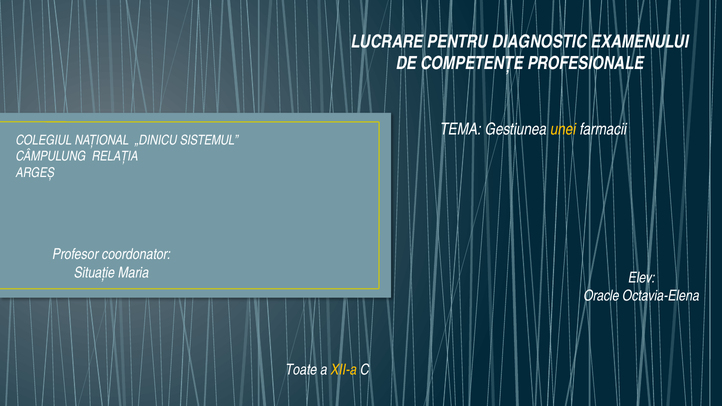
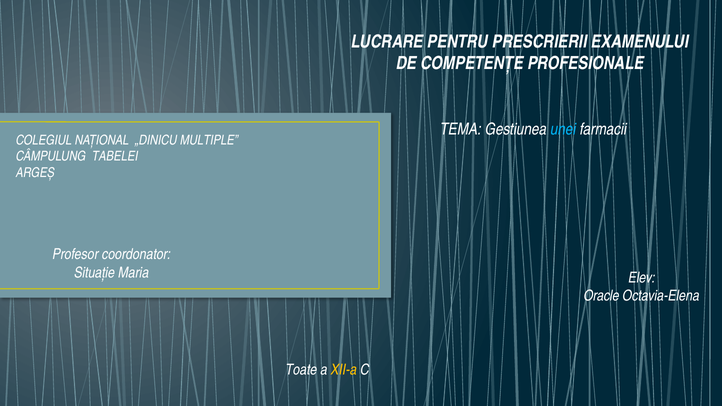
DIAGNOSTIC: DIAGNOSTIC -> PRESCRIERII (540, 42)
unei colour: yellow -> light blue (563, 129)
SISTEMUL: SISTEMUL -> MULTIPLE (209, 140)
RELAȚIA: RELAȚIA -> TABELEI (115, 156)
